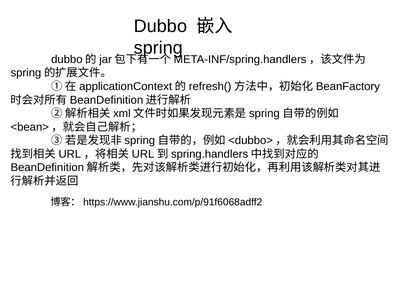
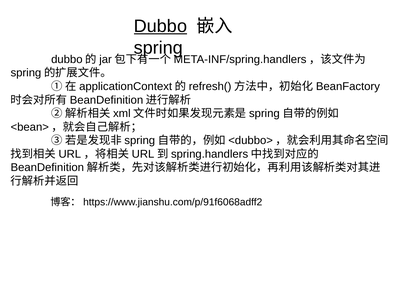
Dubbo underline: none -> present (160, 26)
